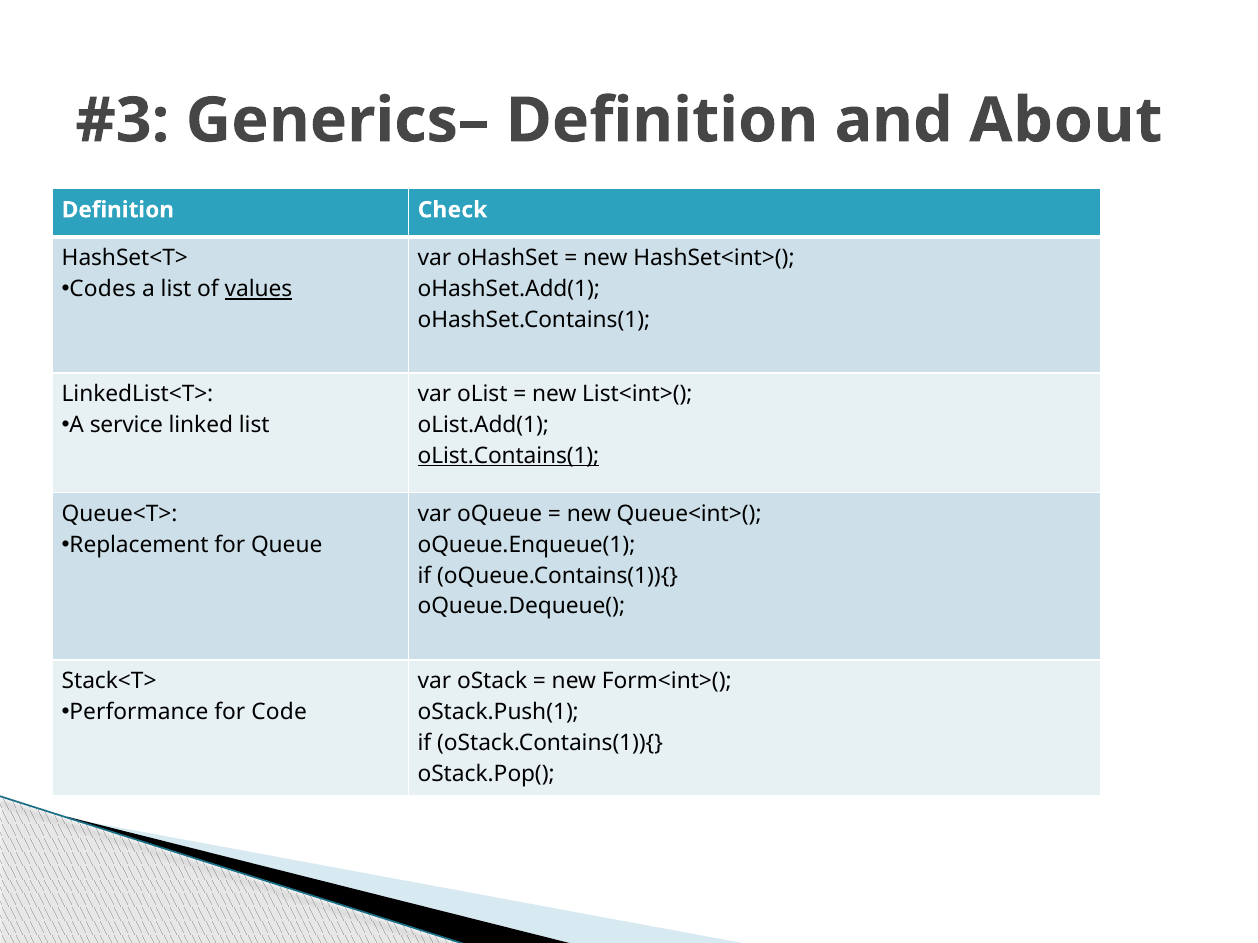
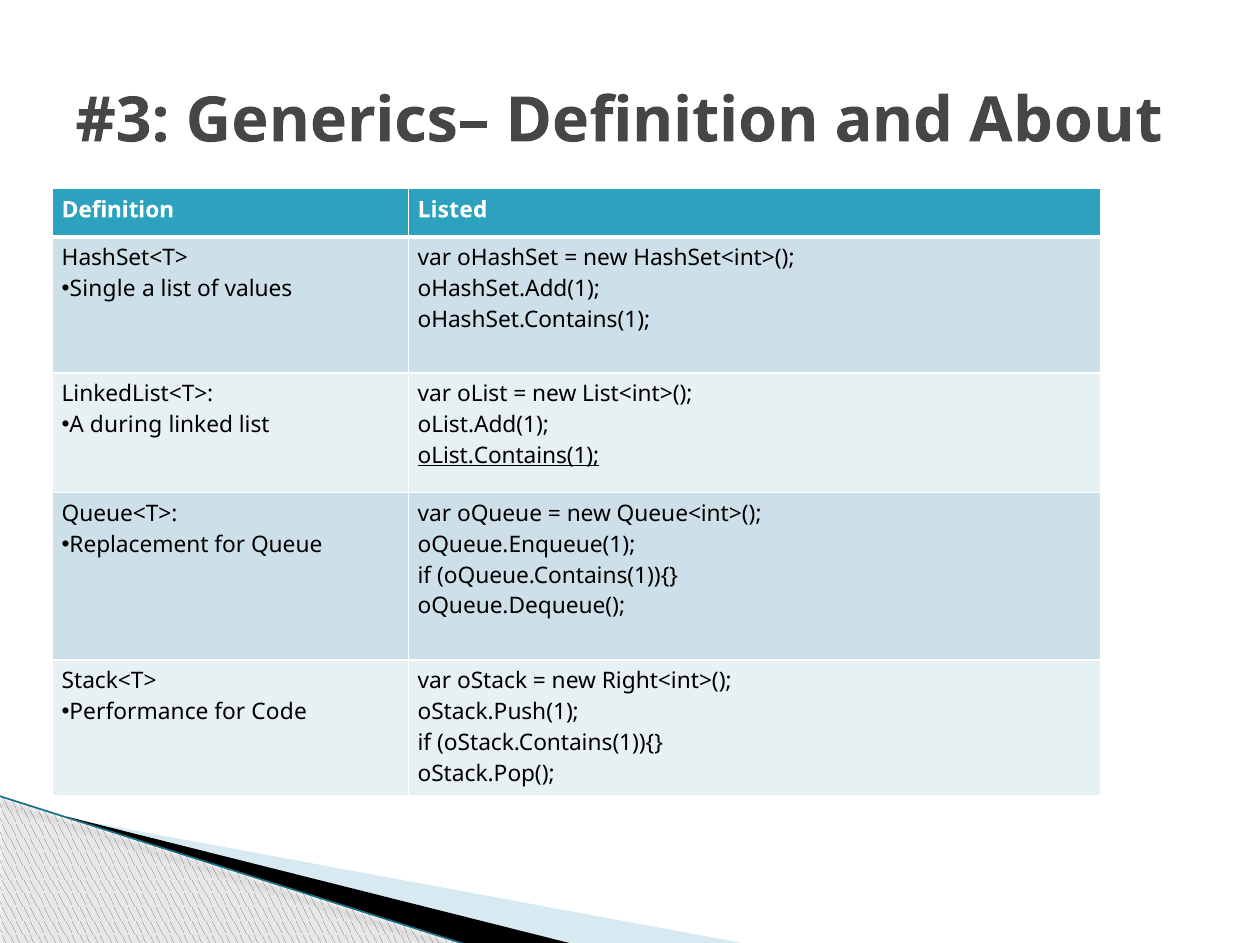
Check: Check -> Listed (453, 210)
Codes: Codes -> Single (103, 289)
values underline: present -> none (258, 289)
service: service -> during (126, 425)
Form<int>(: Form<int>( -> Right<int>( (667, 682)
